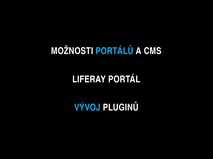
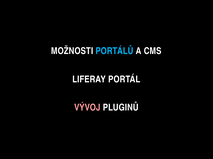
VÝVOJ colour: light blue -> pink (87, 108)
